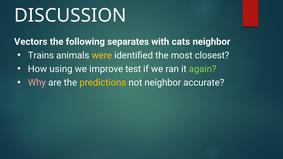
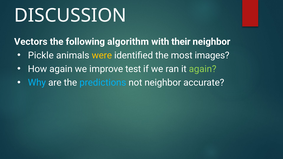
separates: separates -> algorithm (128, 42)
cats: cats -> their (181, 42)
Trains: Trains -> Pickle (41, 55)
closest: closest -> images (212, 55)
How using: using -> again (61, 69)
Why colour: pink -> light blue (37, 83)
predictions colour: yellow -> light blue (103, 83)
